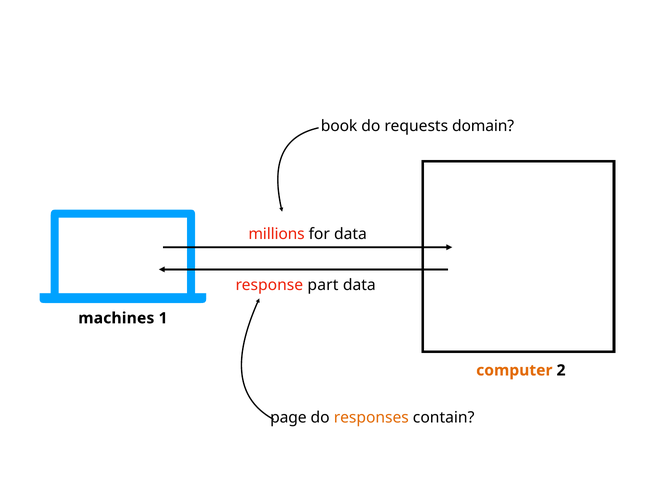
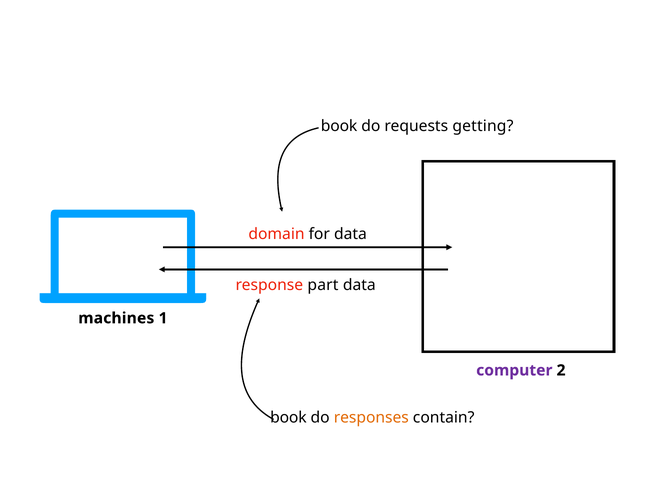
domain: domain -> getting (483, 126)
millions: millions -> domain (276, 234)
computer colour: orange -> purple (514, 370)
page: page -> book (288, 418)
